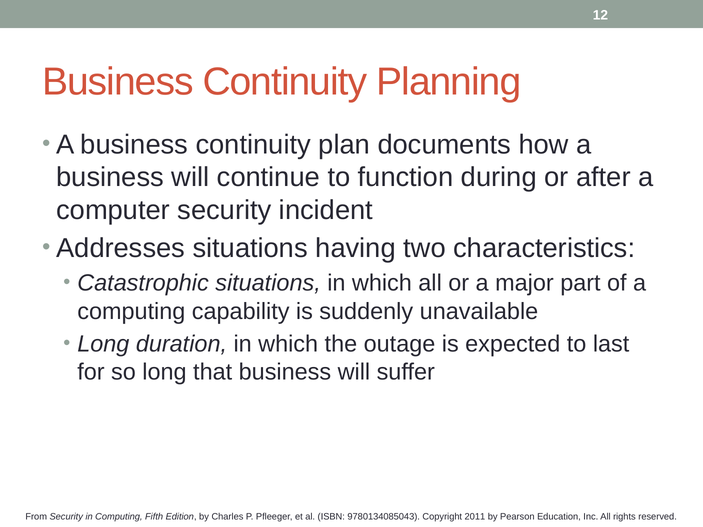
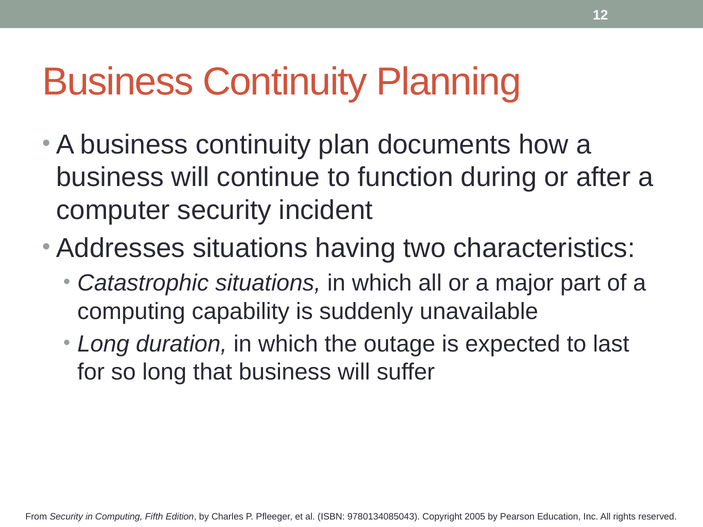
2011: 2011 -> 2005 (475, 517)
